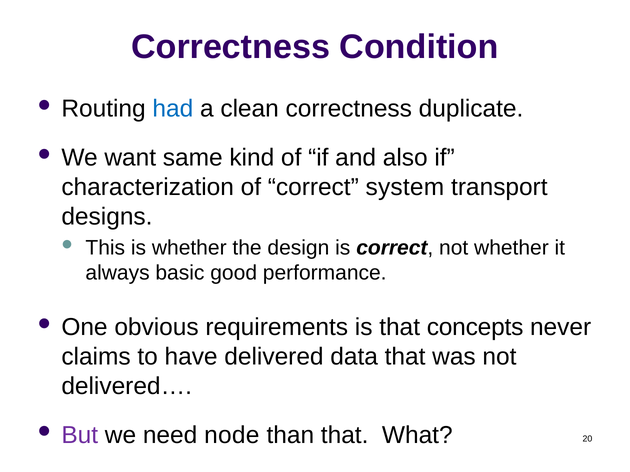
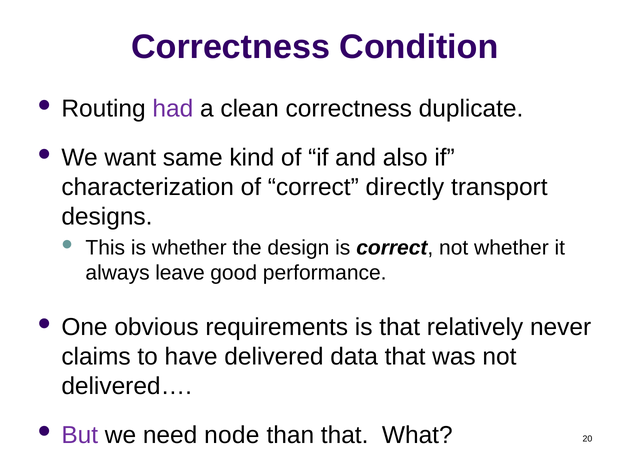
had colour: blue -> purple (173, 109)
system: system -> directly (405, 187)
basic: basic -> leave (180, 273)
concepts: concepts -> relatively (475, 328)
